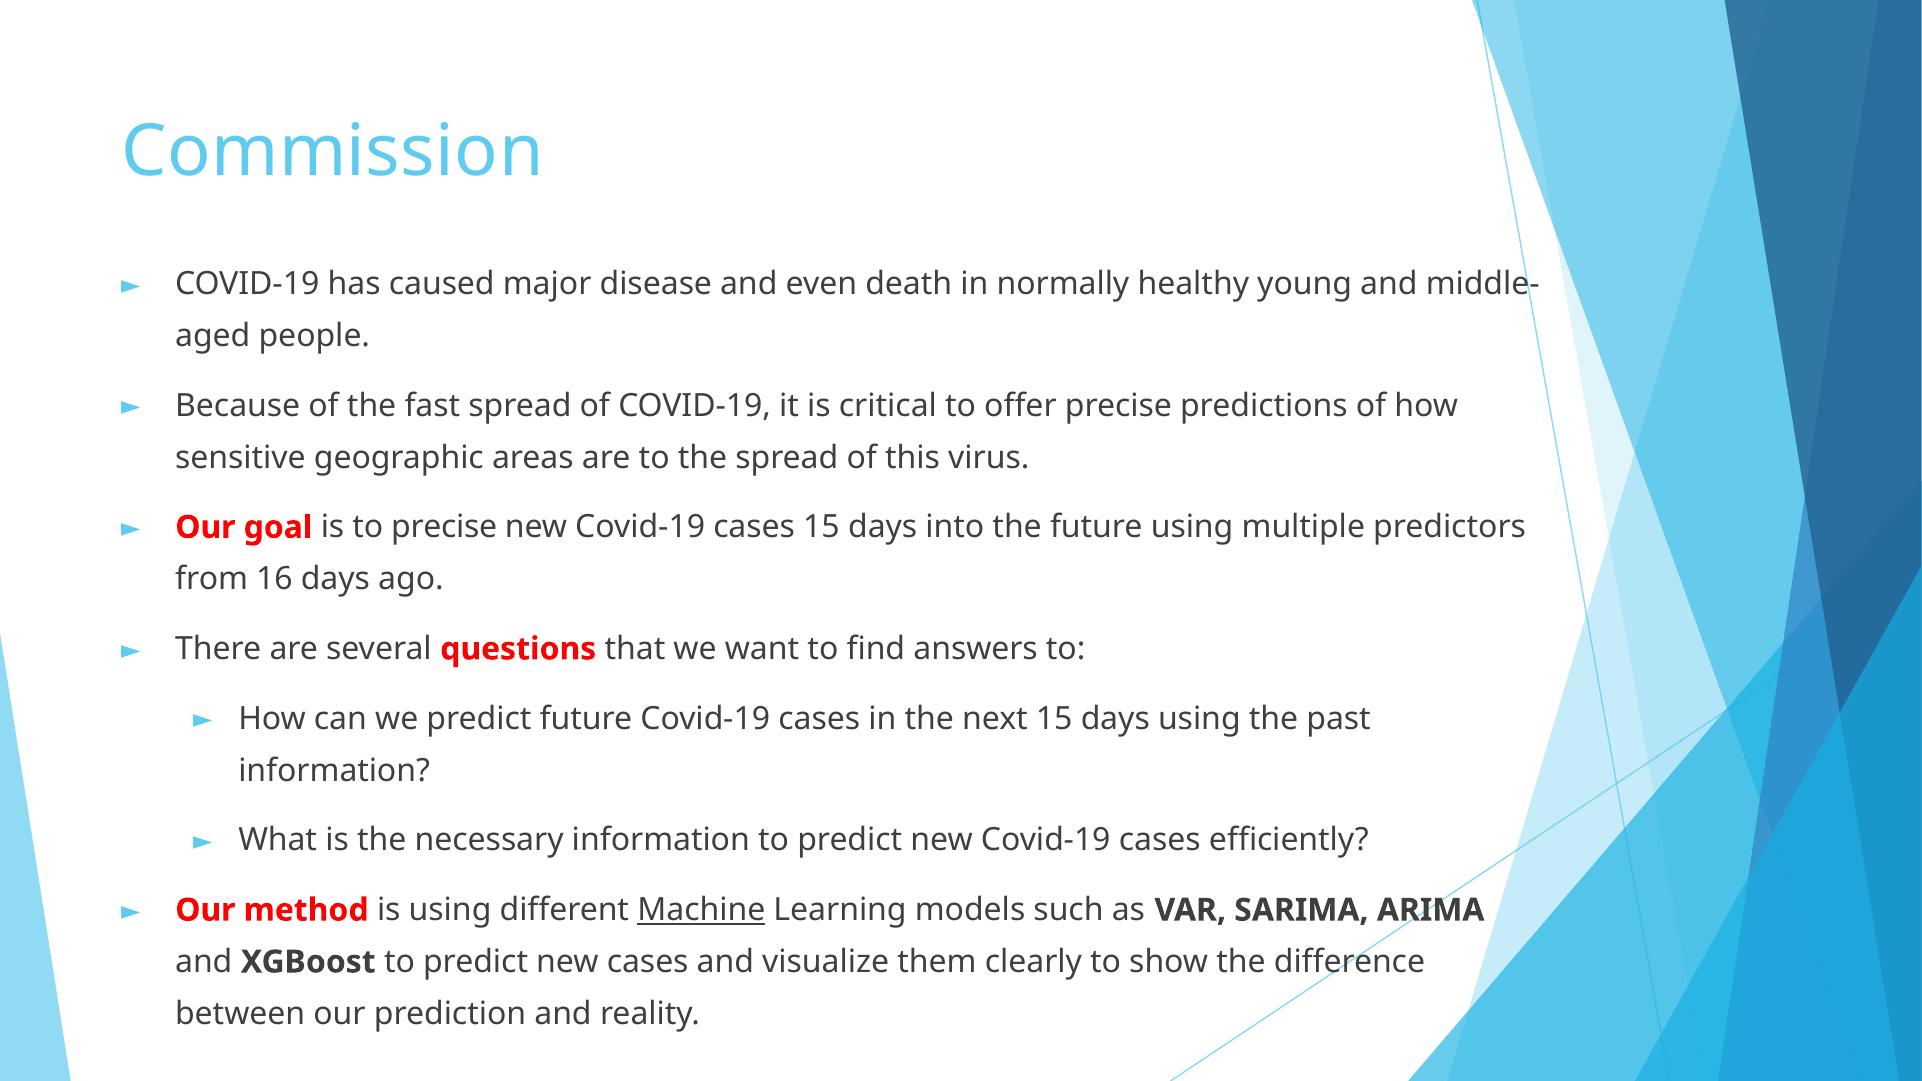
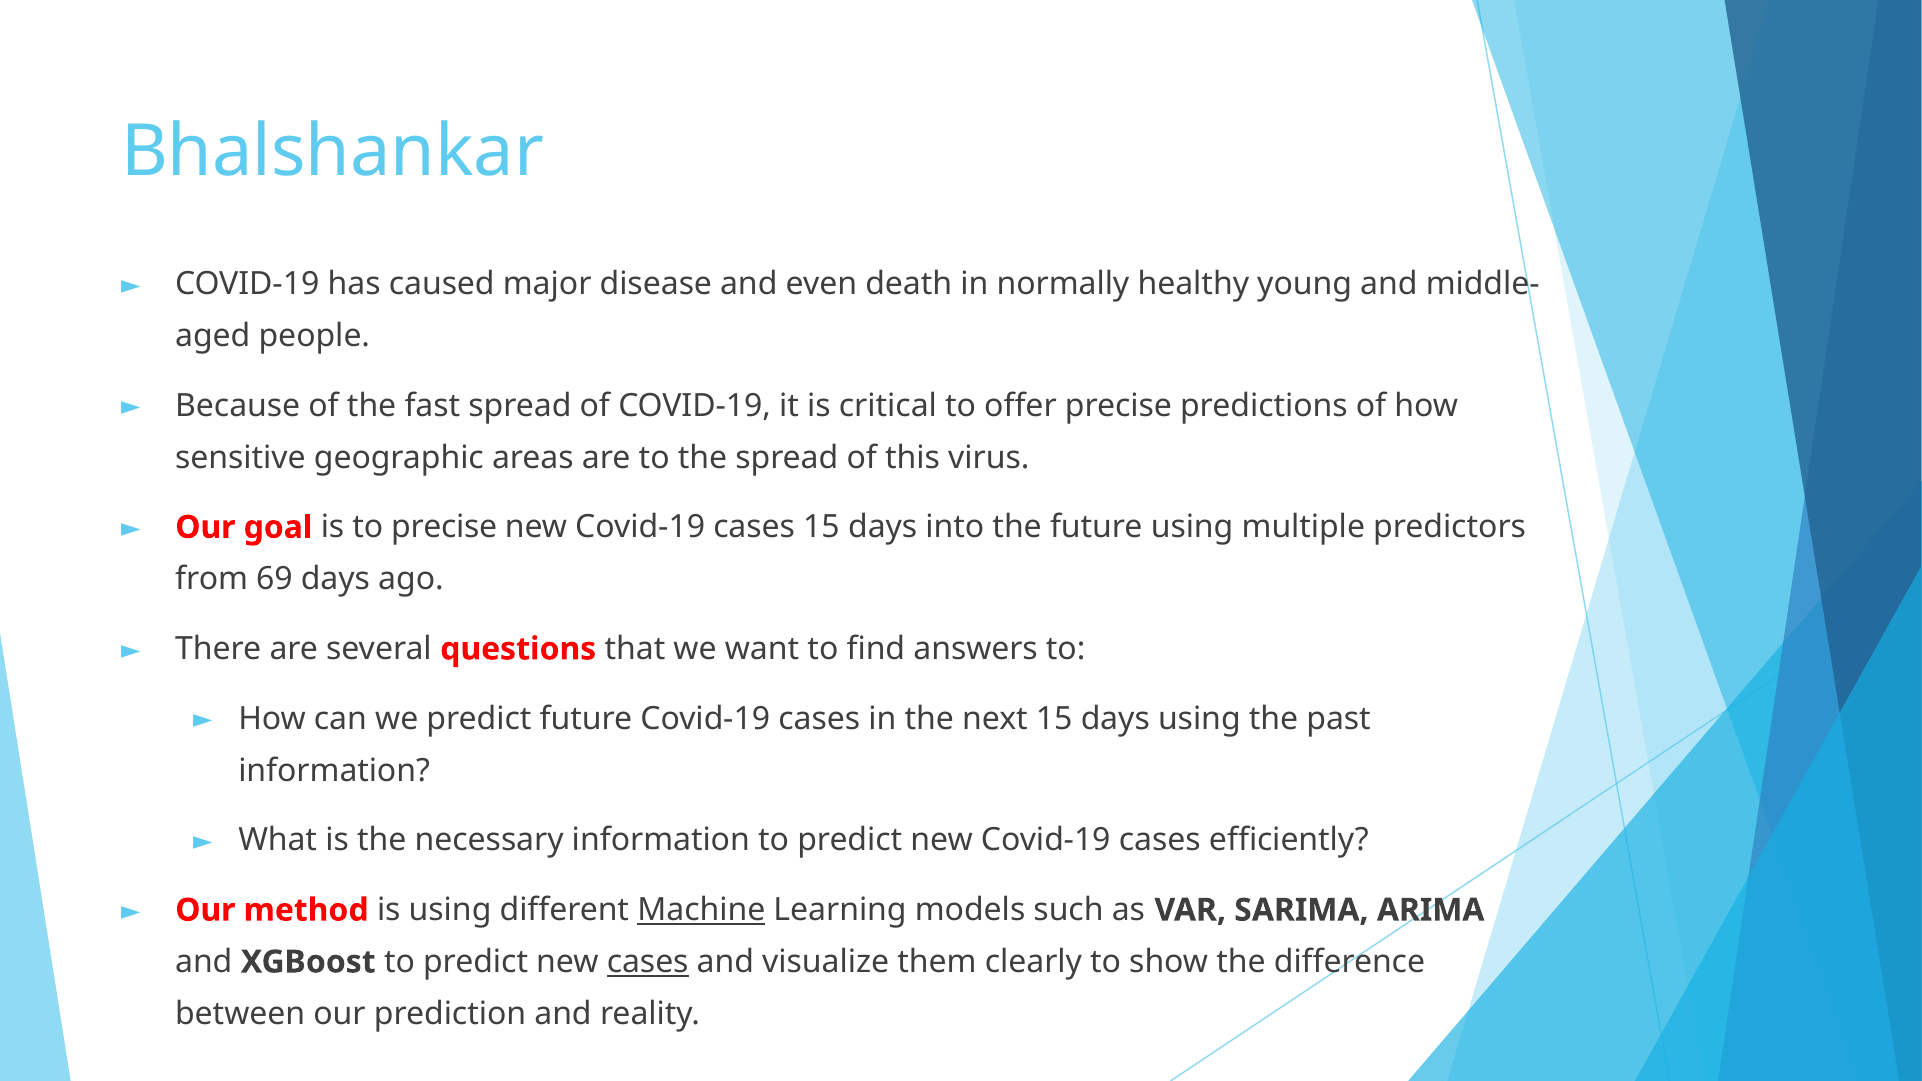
Commission: Commission -> Bhalshankar (333, 152)
16: 16 -> 69 (274, 579)
cases underline: none -> present (648, 962)
